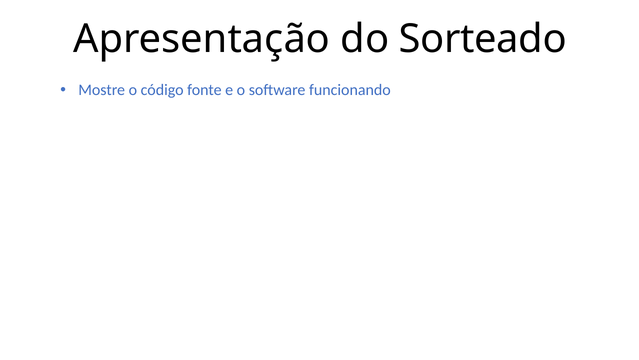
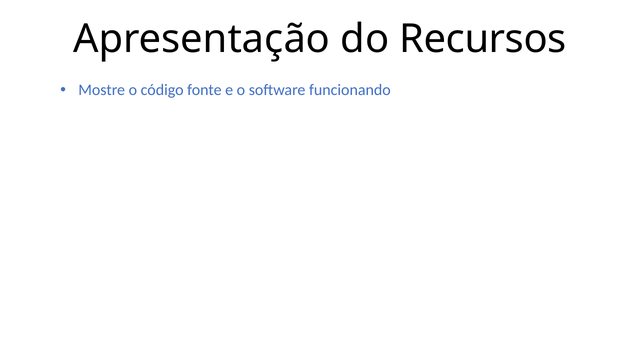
Sorteado: Sorteado -> Recursos (483, 39)
